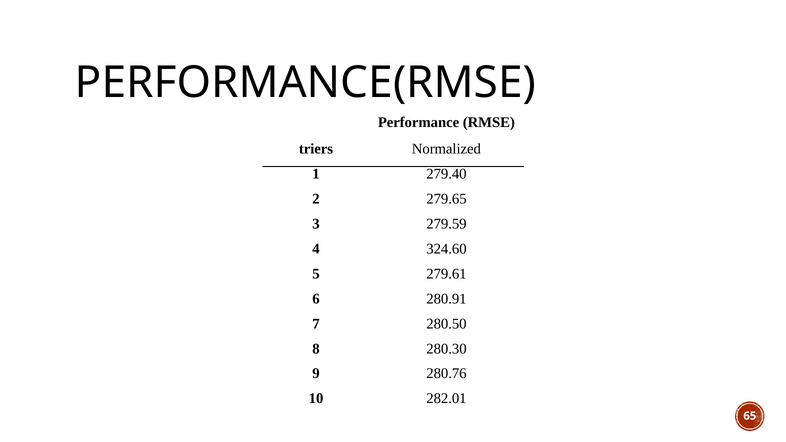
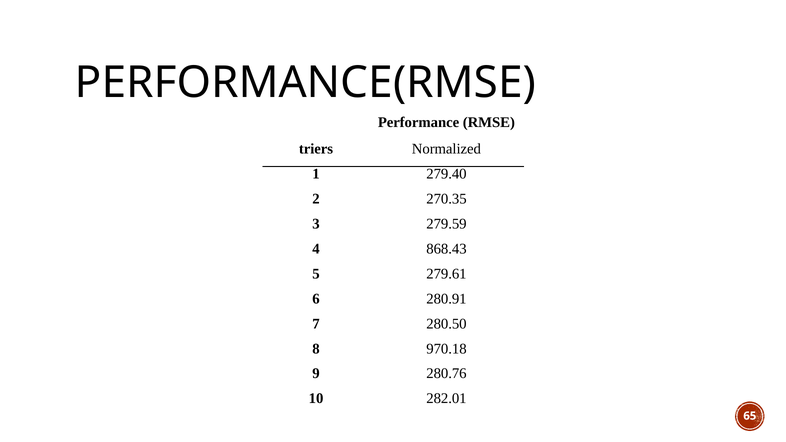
279.65: 279.65 -> 270.35 (446, 199)
324.60: 324.60 -> 868.43 (446, 249)
280.30: 280.30 -> 970.18 (446, 349)
